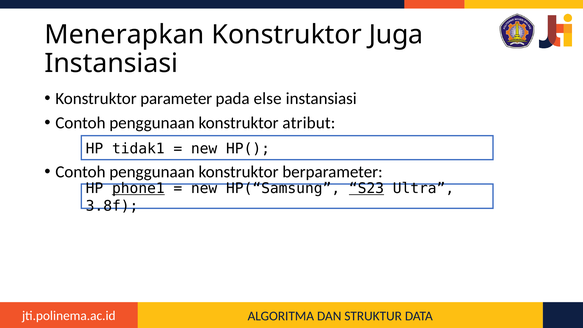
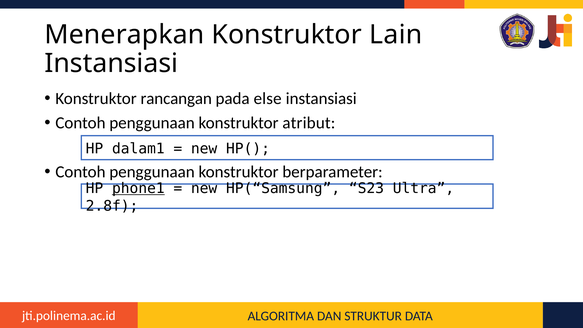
Juga: Juga -> Lain (396, 35)
parameter: parameter -> rancangan (176, 99)
tidak1: tidak1 -> dalam1 (138, 149)
S23 underline: present -> none (366, 188)
3.8f: 3.8f -> 2.8f (112, 206)
